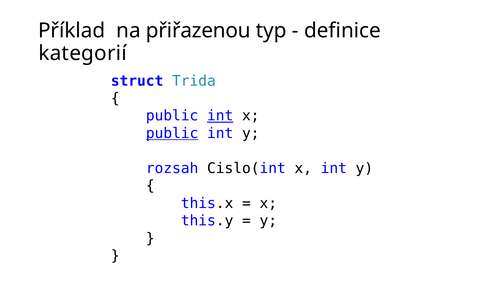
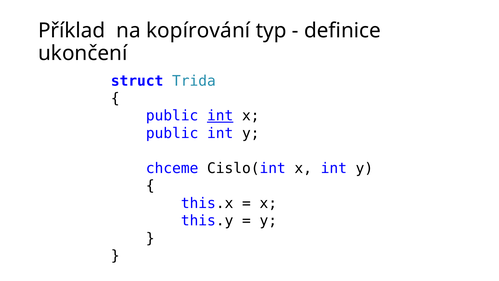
přiřazenou: přiřazenou -> kopírování (198, 31)
kategorií: kategorií -> ukončení (83, 53)
public underline: present -> none (172, 133)
rozsah: rozsah -> chceme (172, 168)
